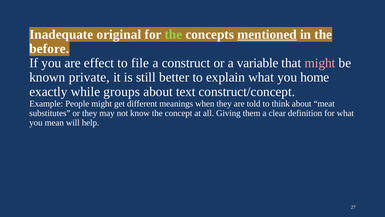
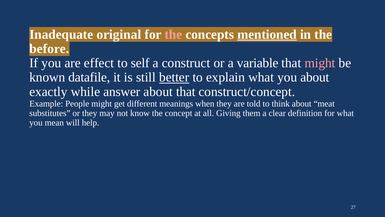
the colour: light green -> pink (173, 34)
file: file -> self (140, 63)
private: private -> datafile (89, 77)
better underline: none -> present (174, 77)
you home: home -> about (315, 77)
groups: groups -> answer (122, 91)
about text: text -> that (186, 91)
